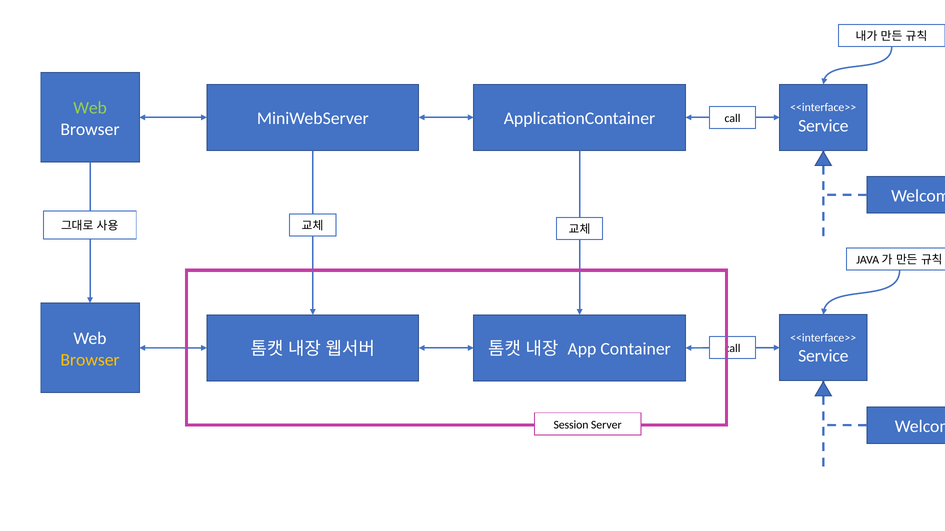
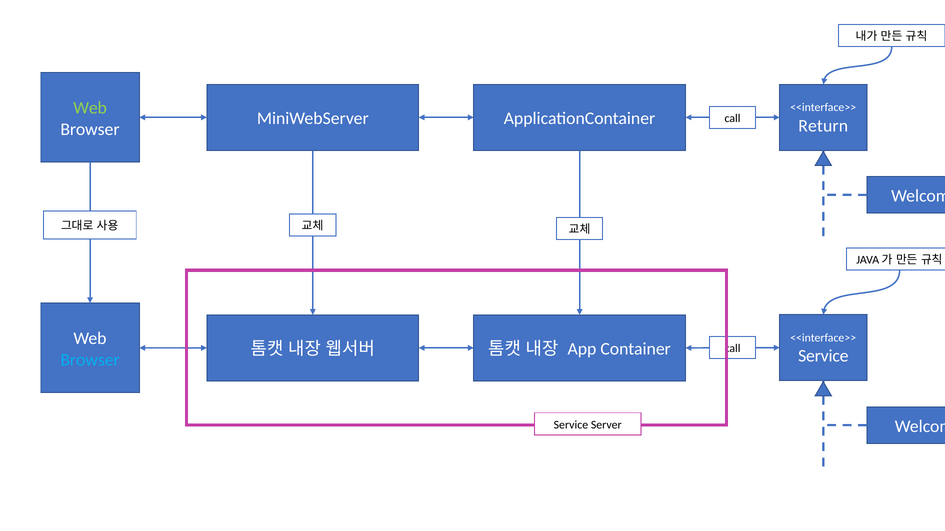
Service: Service -> Return (823, 126)
Browser colour: yellow -> light blue (90, 360)
Session: Session -> Service (571, 425)
